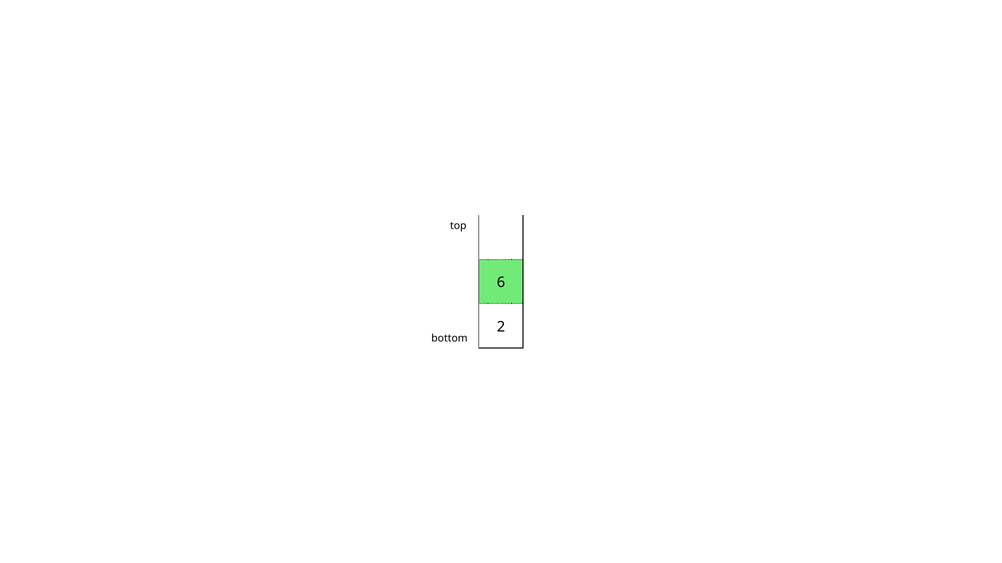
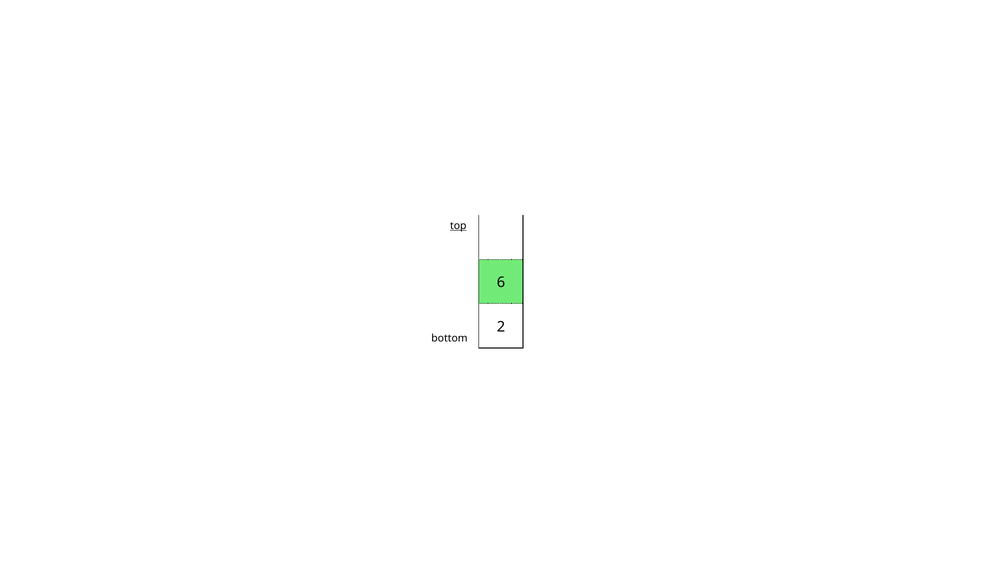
top underline: none -> present (458, 226)
